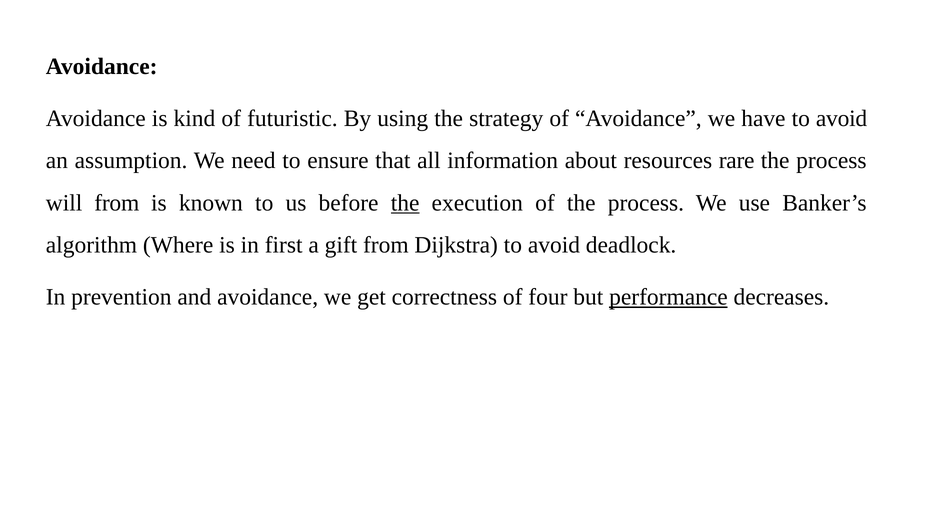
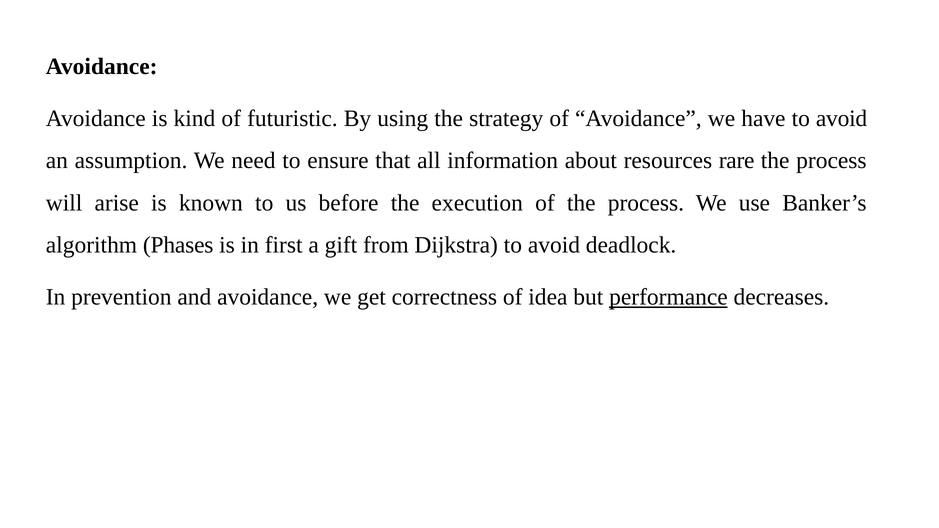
will from: from -> arise (117, 203)
the underline: present -> none (405, 203)
Where: Where -> Phases (178, 245)
four: four -> idea (548, 297)
